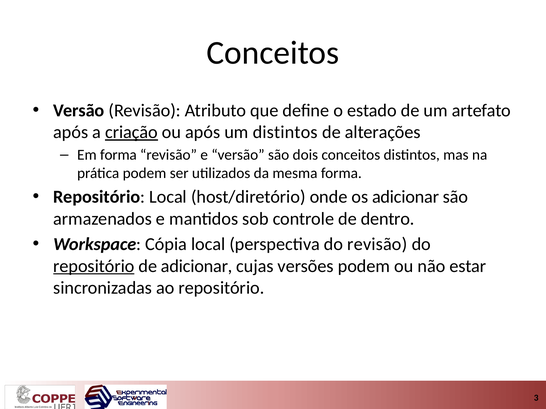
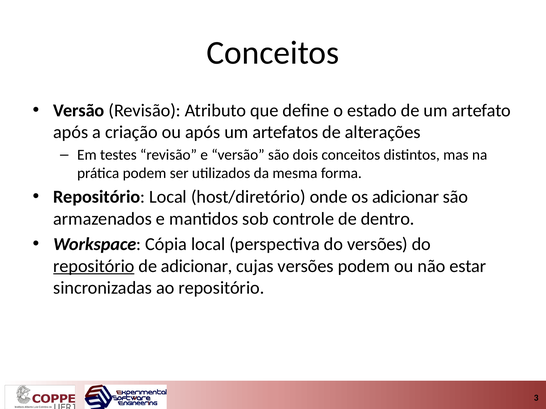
criação underline: present -> none (131, 132)
um distintos: distintos -> artefatos (285, 132)
Em forma: forma -> testes (118, 155)
do revisão: revisão -> versões (377, 245)
